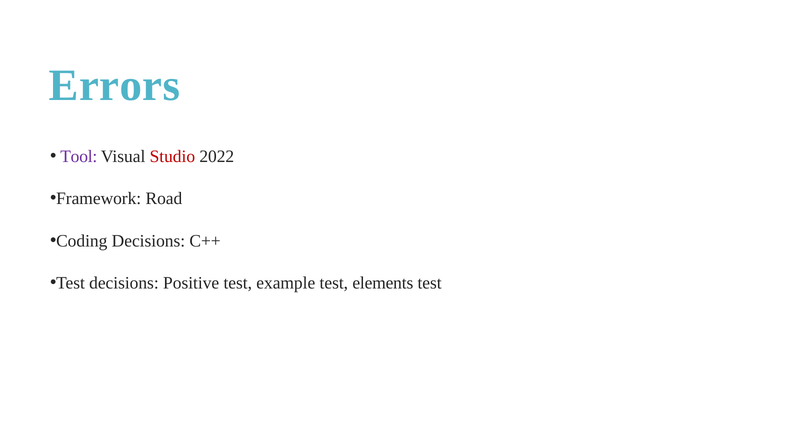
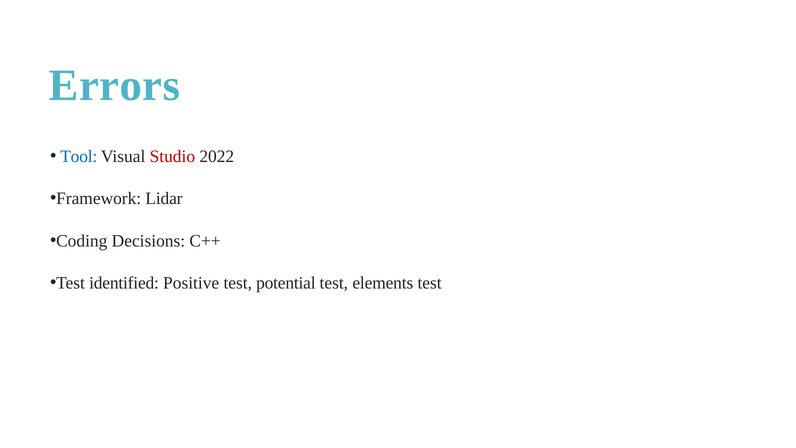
Tool colour: purple -> blue (79, 156)
Road: Road -> Lidar (164, 199)
Test decisions: decisions -> identified (124, 283)
example: example -> potential (286, 283)
